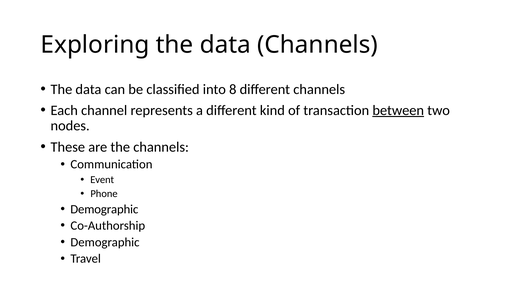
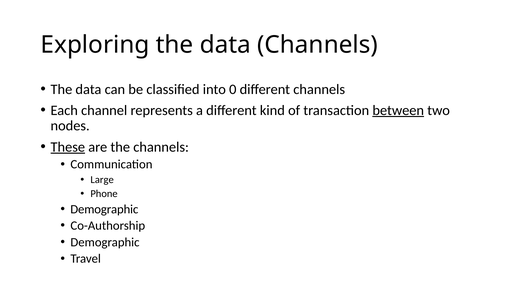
8: 8 -> 0 (233, 89)
These underline: none -> present (68, 147)
Event: Event -> Large (102, 180)
